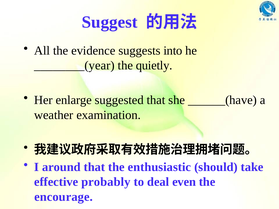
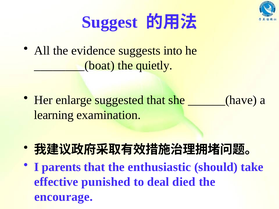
________(year: ________(year -> ________(boat (74, 65)
weather: weather -> learning (54, 115)
around: around -> parents (61, 167)
probably: probably -> punished (106, 182)
even: even -> died (184, 182)
